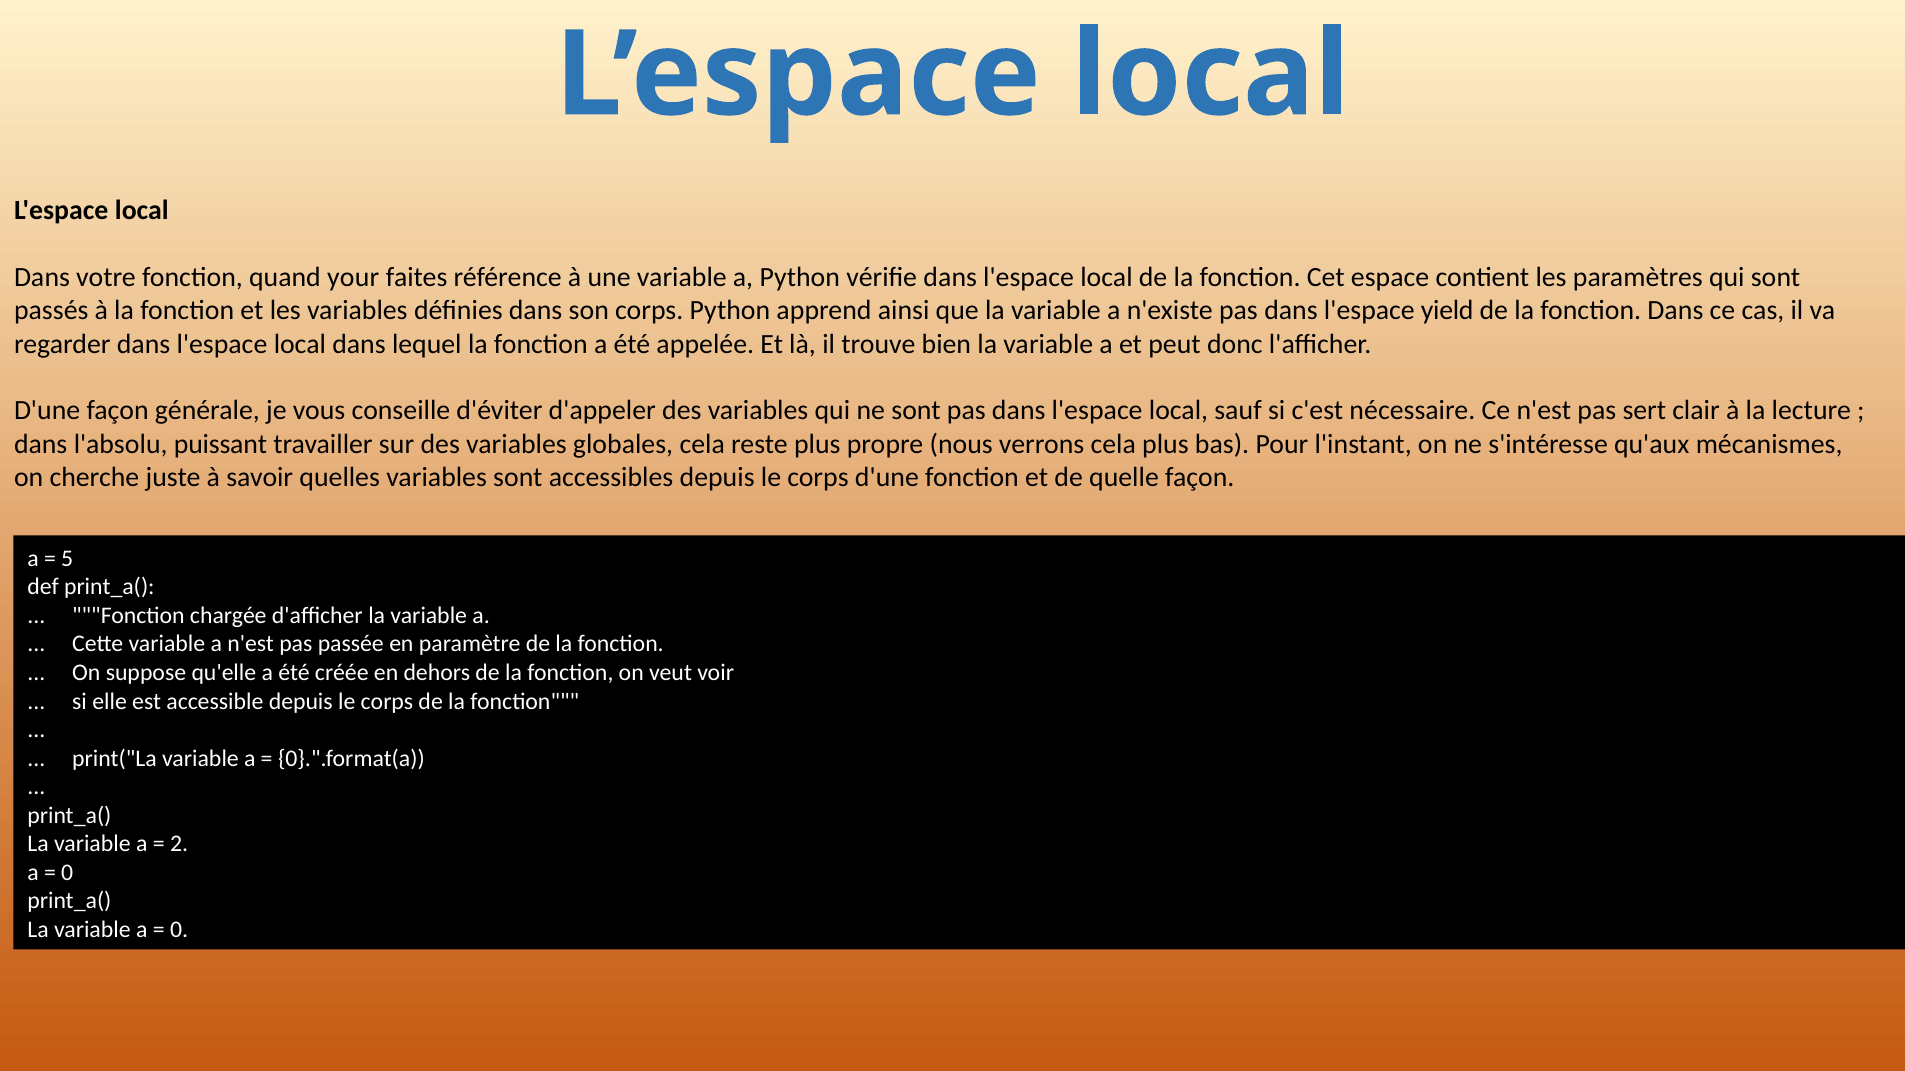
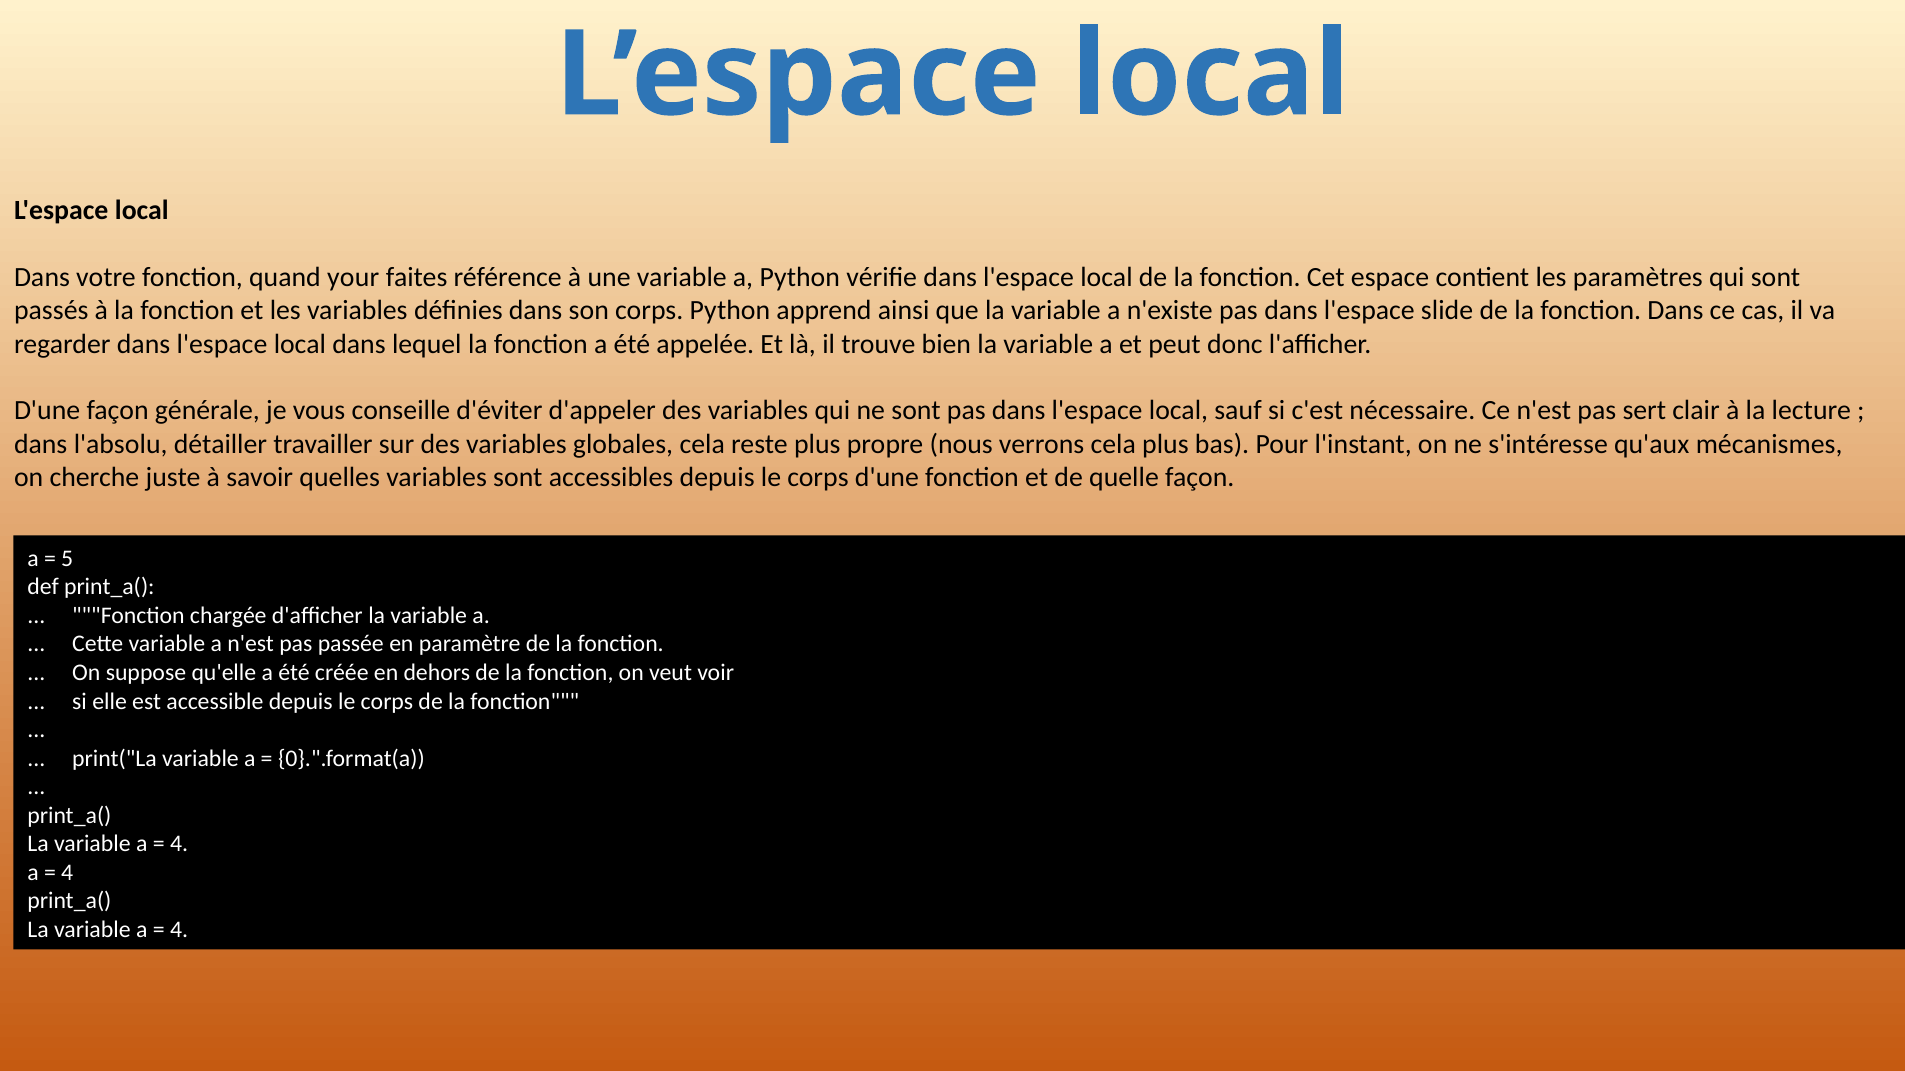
yield: yield -> slide (1447, 311)
puissant: puissant -> détailler (220, 444)
2: 2 -> 4 (179, 844)
0: 0 -> 4 (67, 873)
0: 0 -> 4 (179, 930)
